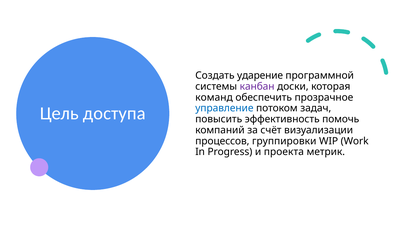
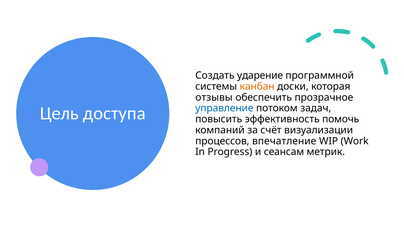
канбан colour: purple -> orange (257, 87)
команд: команд -> отзывы (214, 98)
группировки: группировки -> впечатление (284, 141)
проекта: проекта -> сеансам (284, 152)
